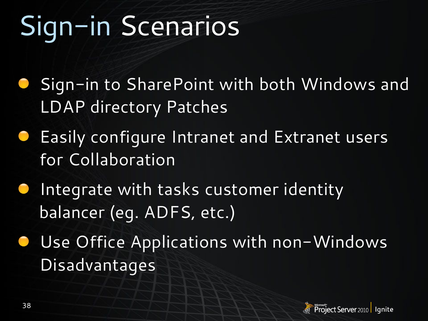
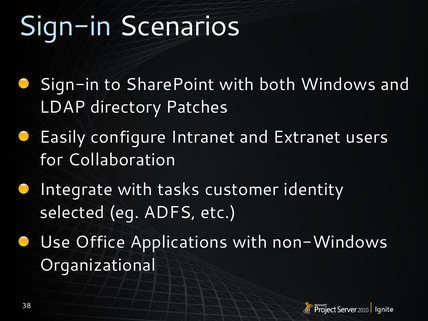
balancer: balancer -> selected (72, 212)
Disadvantages: Disadvantages -> Organizational (98, 265)
